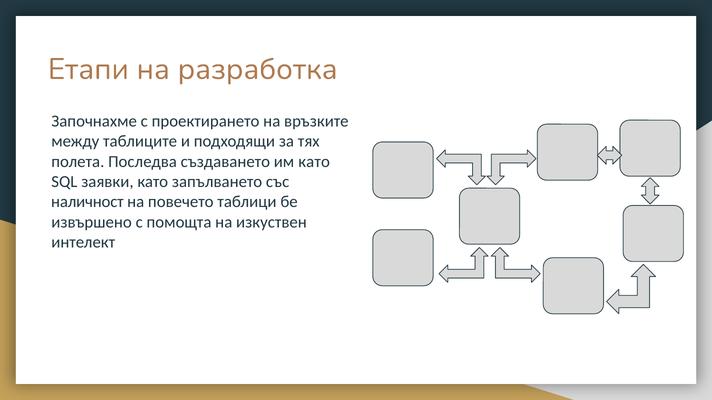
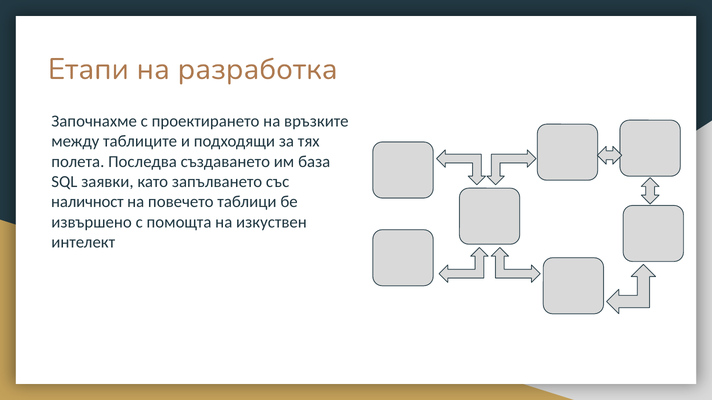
им като: като -> база (314, 162)
